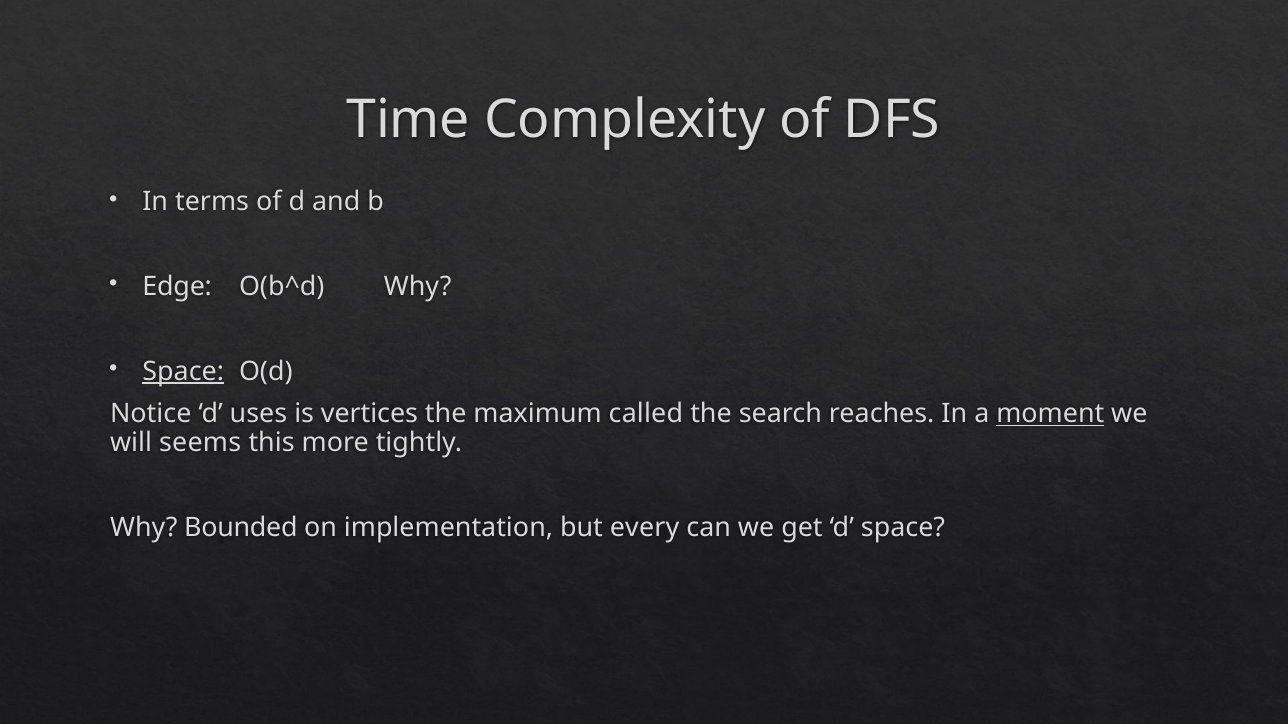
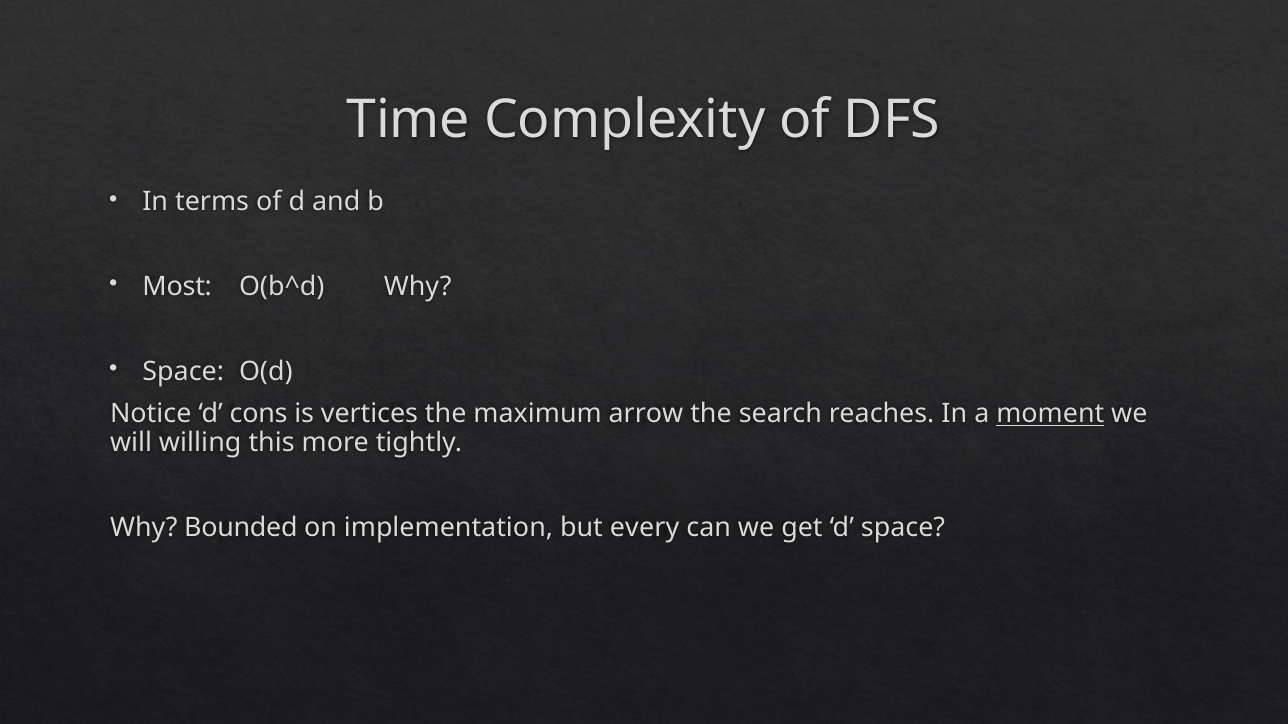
Edge: Edge -> Most (177, 287)
Space underline: present -> none (183, 372)
uses: uses -> cons (259, 414)
called: called -> arrow (646, 414)
seems: seems -> willing (200, 443)
